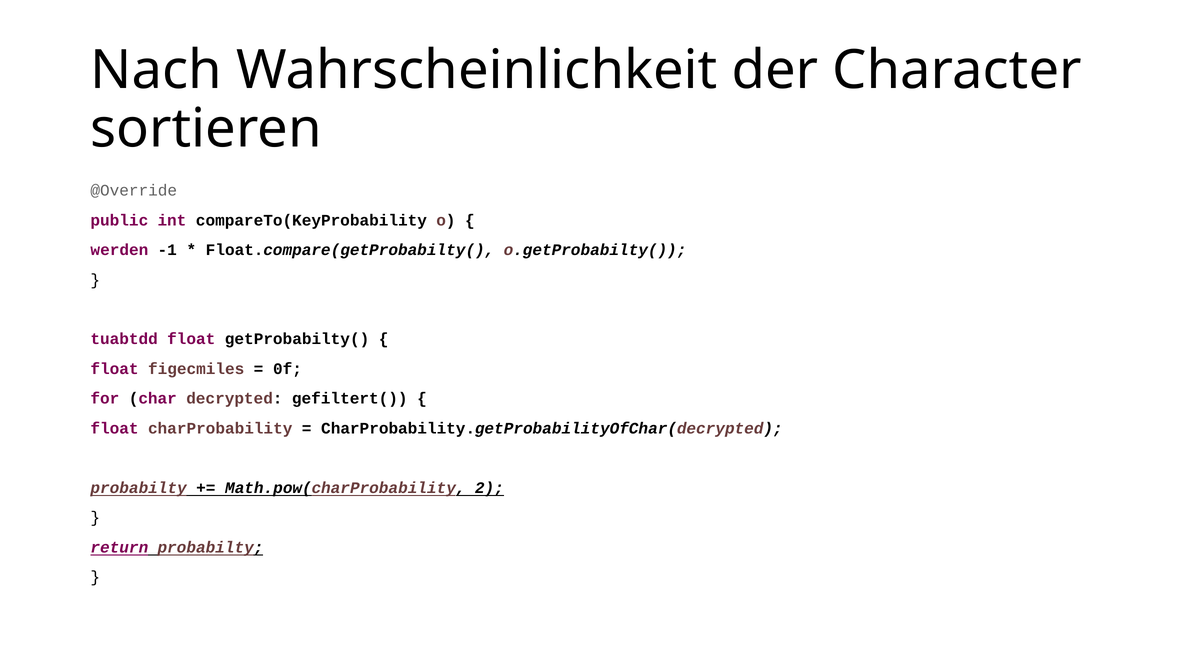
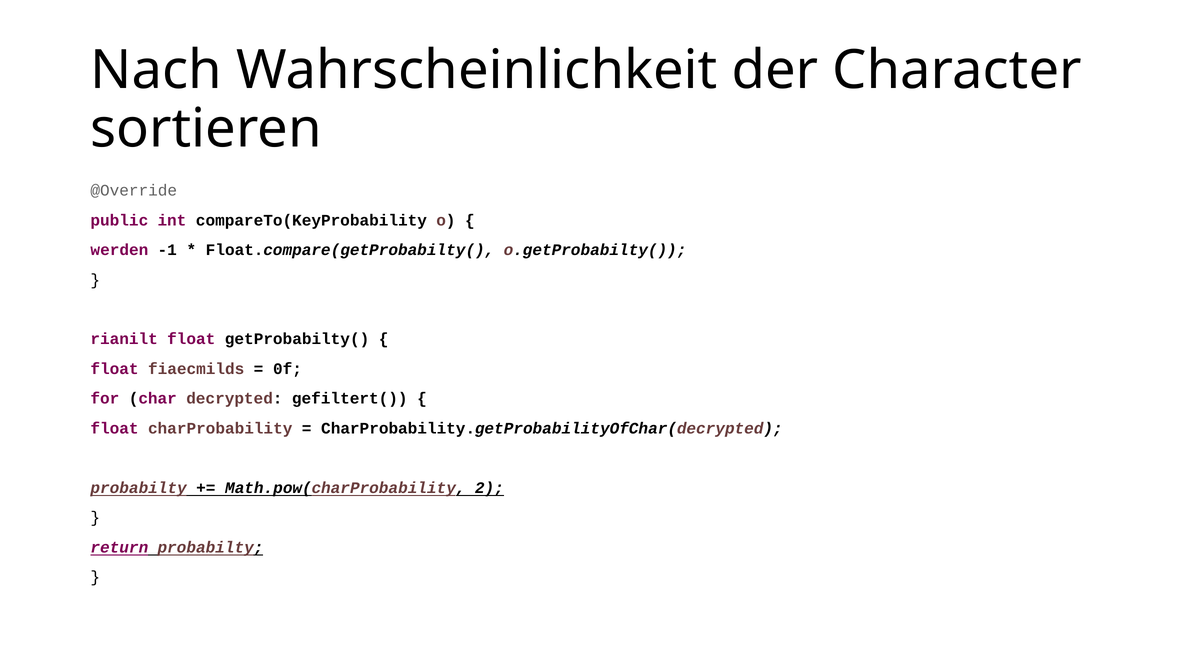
tuabtdd: tuabtdd -> rianilt (124, 340)
figecmiles: figecmiles -> fiaecmilds (196, 369)
